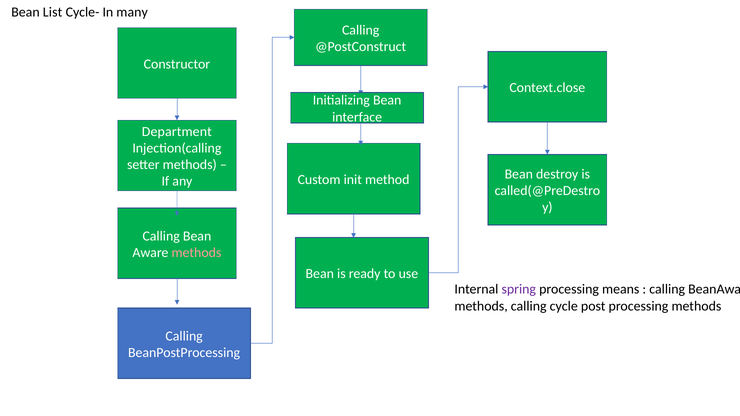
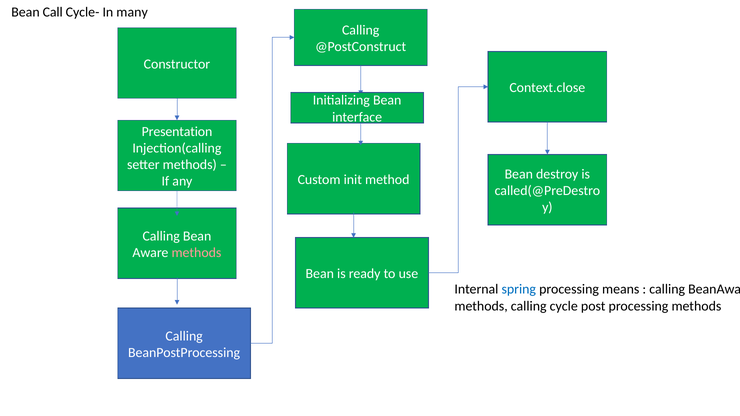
List: List -> Call (53, 12)
Department: Department -> Presentation (177, 132)
spring colour: purple -> blue (519, 290)
